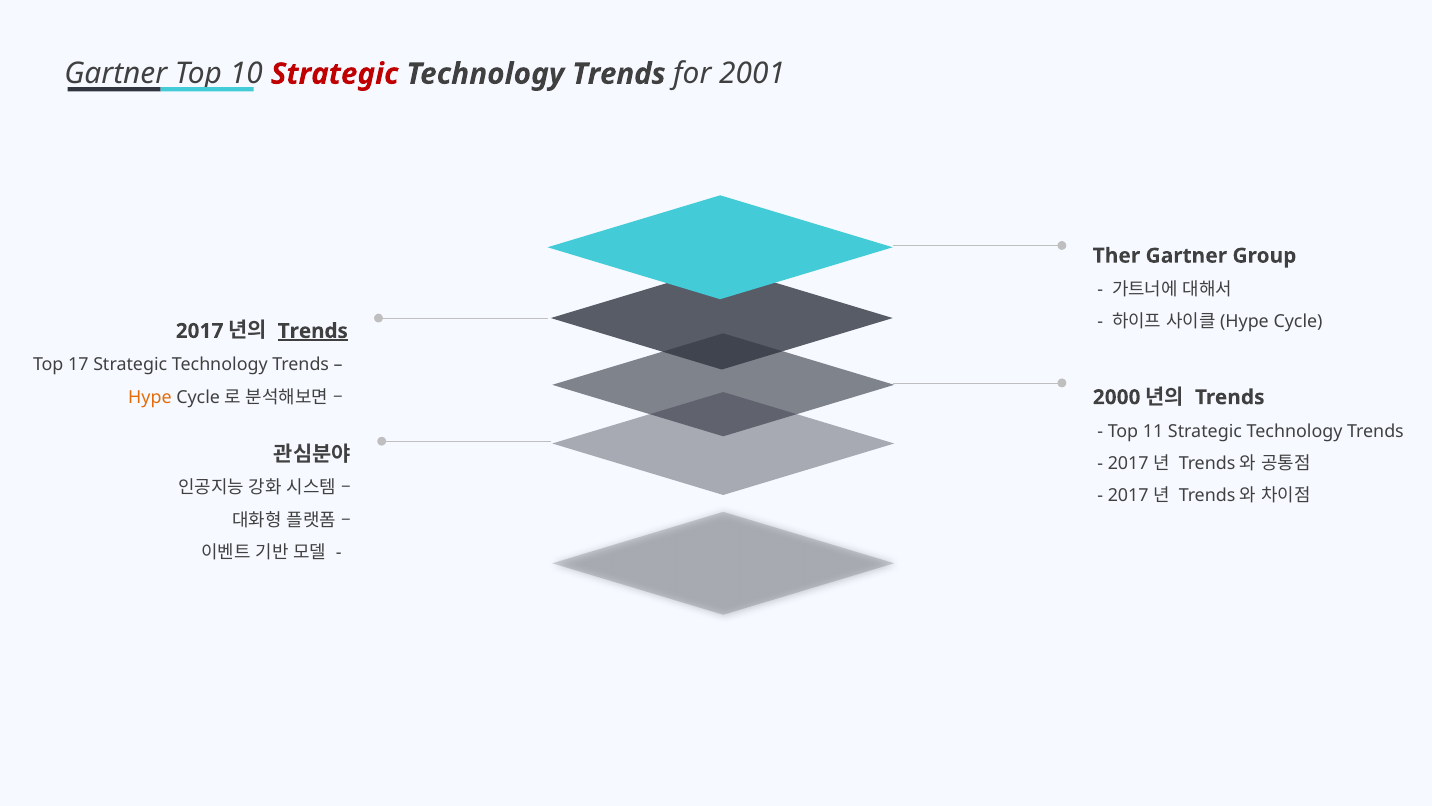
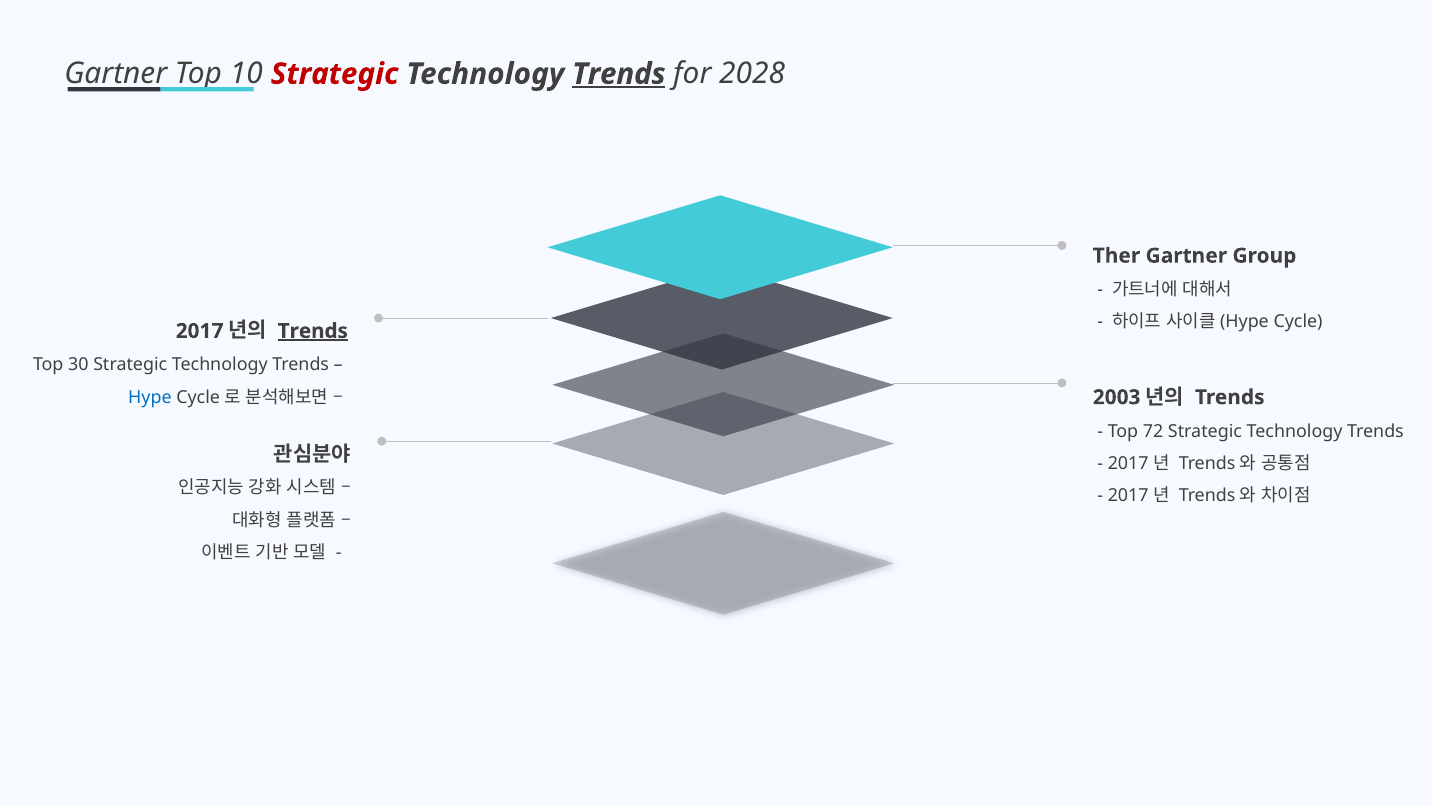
Trends underline: none -> present (619, 74)
2001: 2001 -> 2028 (752, 74)
17: 17 -> 30 (78, 365)
Hype colour: orange -> blue (150, 397)
2000: 2000 -> 2003 (1117, 397)
11: 11 -> 72 (1153, 431)
